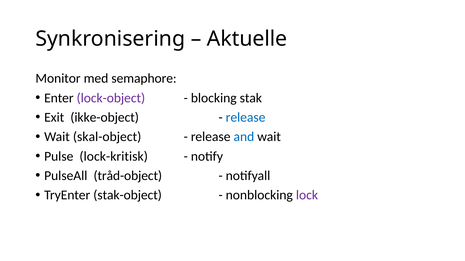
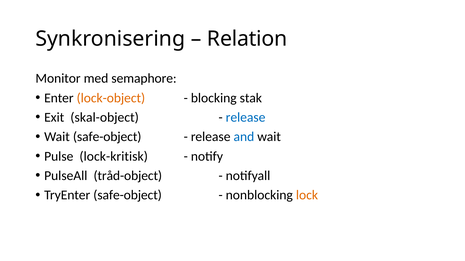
Aktuelle: Aktuelle -> Relation (247, 39)
lock-object colour: purple -> orange (111, 98)
ikke-object: ikke-object -> skal-object (105, 118)
Wait skal-object: skal-object -> safe-object (107, 137)
TryEnter stak-object: stak-object -> safe-object (128, 196)
lock colour: purple -> orange (307, 196)
